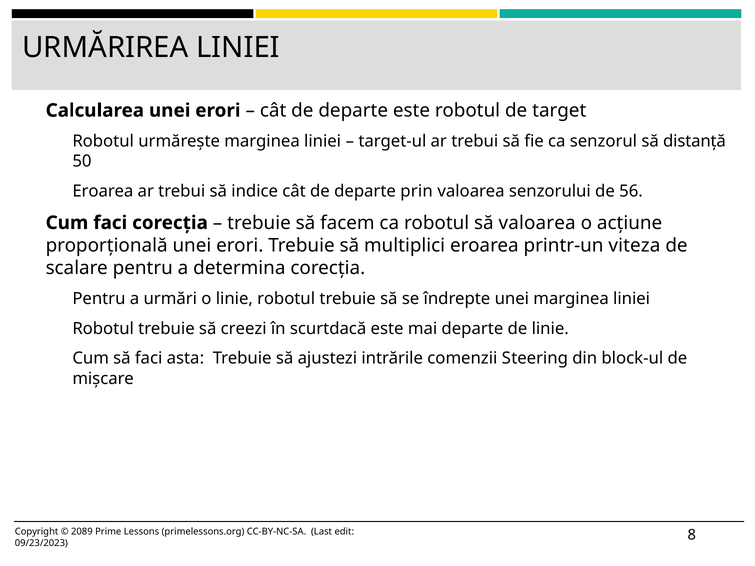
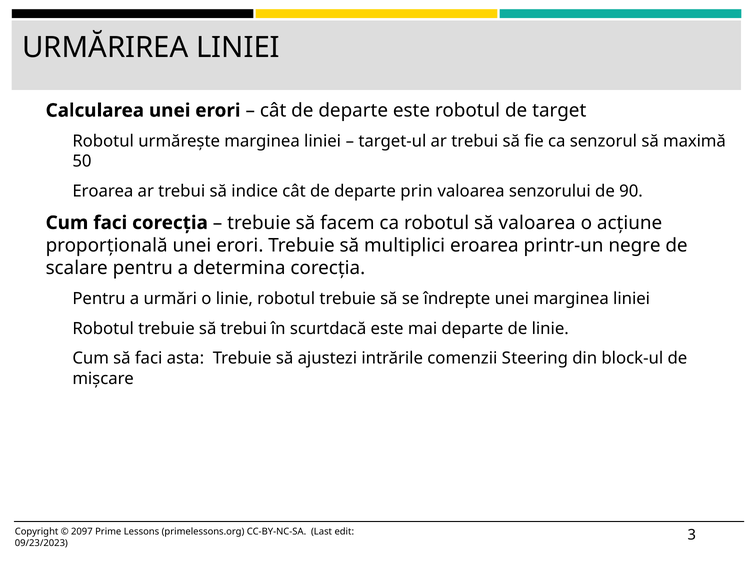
distanță: distanță -> maximă (694, 141)
56: 56 -> 90 (631, 191)
viteza: viteza -> negre (635, 246)
să creezi: creezi -> trebui (244, 329)
2089: 2089 -> 2097 (82, 532)
8: 8 -> 3 (692, 535)
